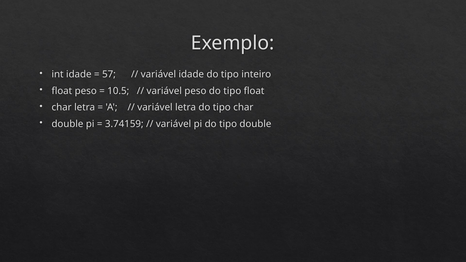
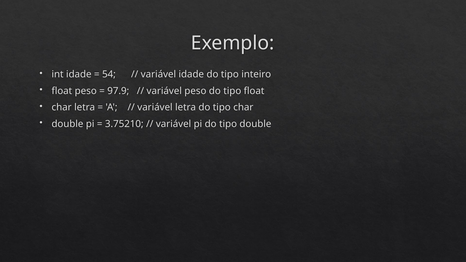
57: 57 -> 54 (109, 74)
10.5: 10.5 -> 97.9 (118, 91)
3.74159: 3.74159 -> 3.75210 (124, 124)
